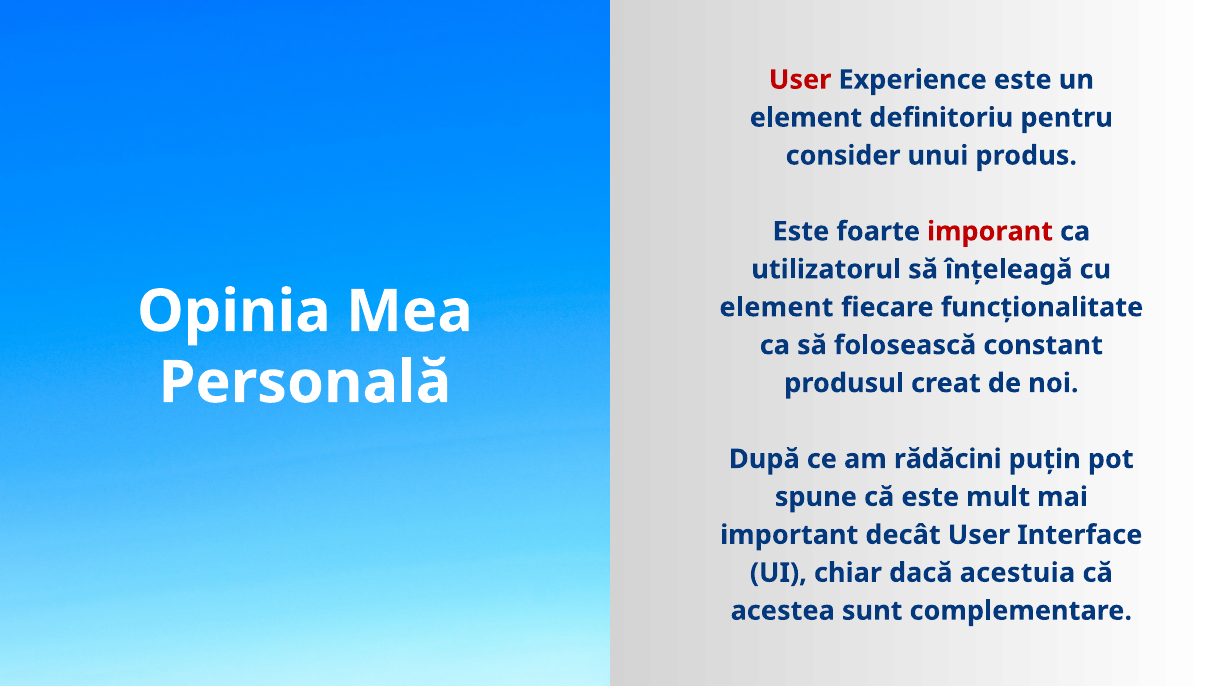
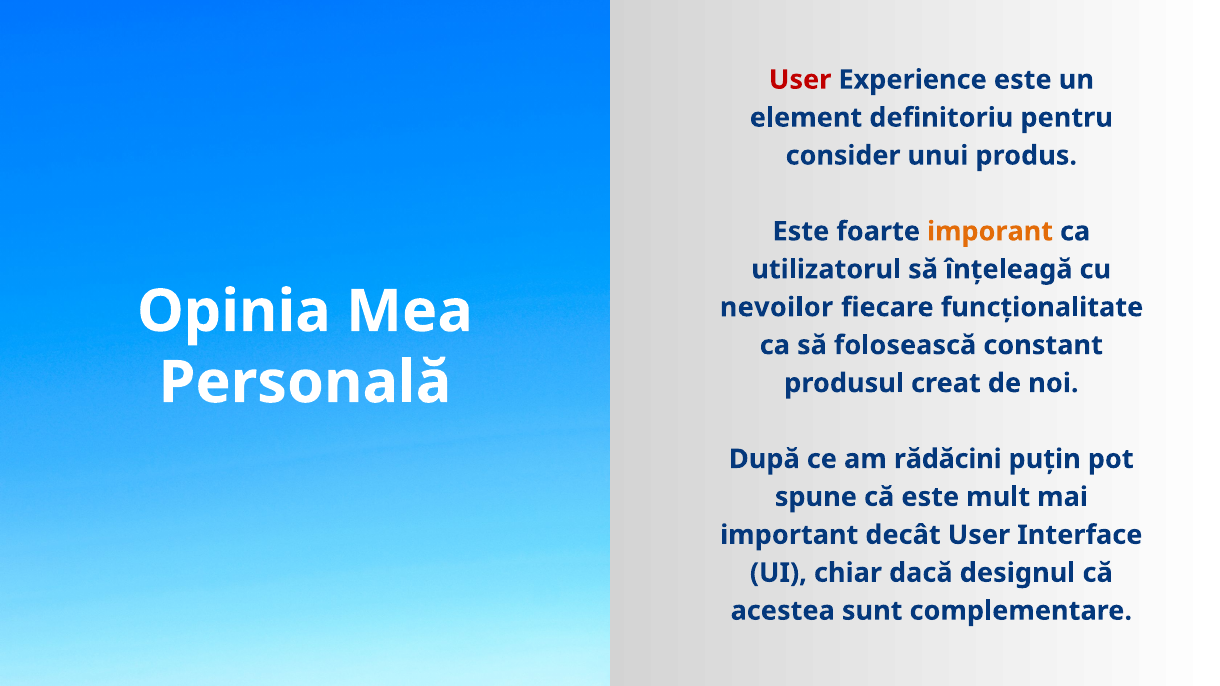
imporant colour: red -> orange (990, 232)
element: element -> nevoilor (776, 307)
acestuia: acestuia -> designul (1018, 573)
